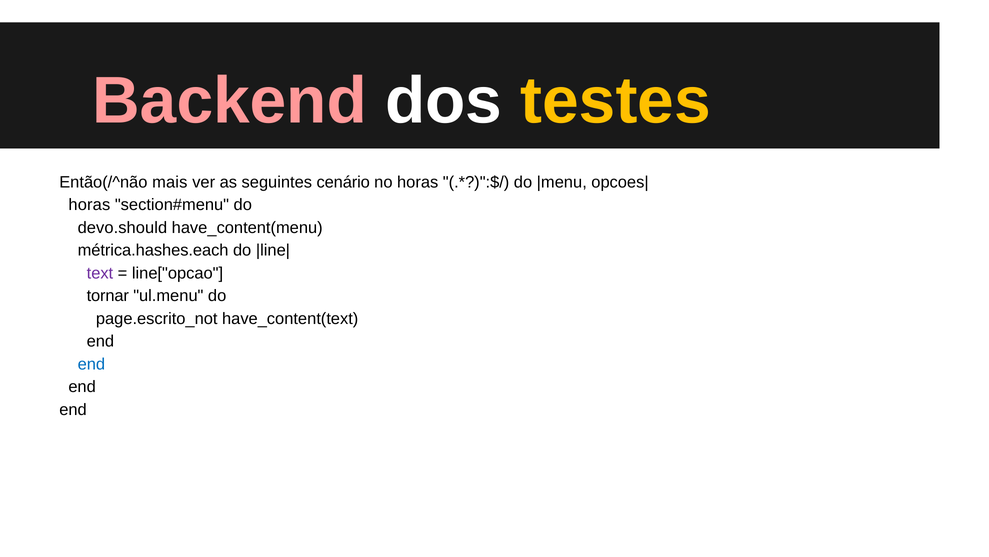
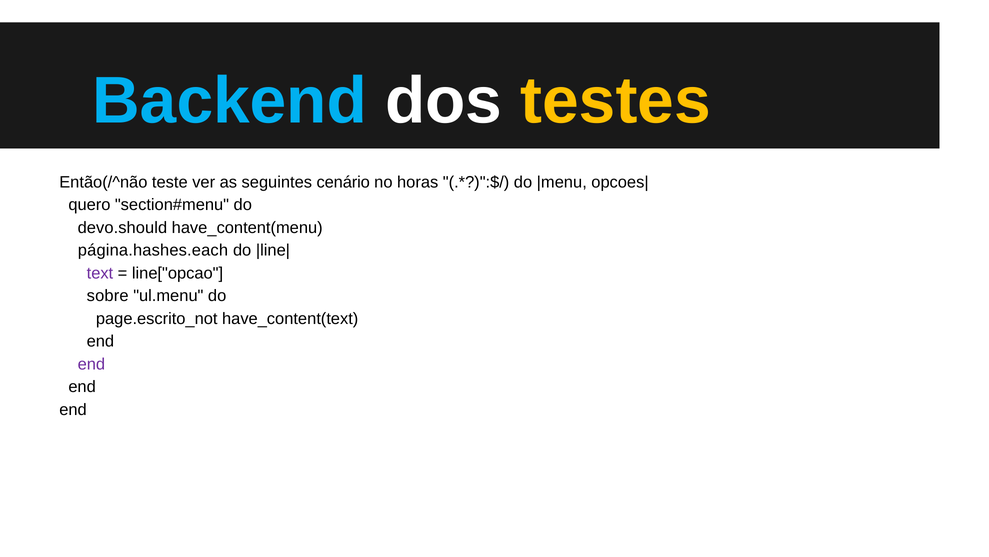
Backend colour: pink -> light blue (230, 101)
mais: mais -> teste (170, 182)
horas: horas -> quero (89, 205)
métrica.hashes.each: métrica.hashes.each -> página.hashes.each (153, 250)
tornar: tornar -> sobre (108, 296)
end colour: blue -> purple (91, 364)
